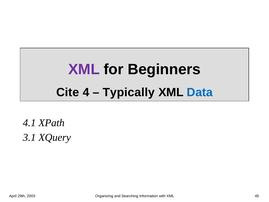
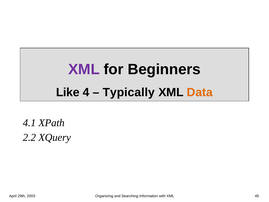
Cite: Cite -> Like (68, 92)
Data colour: blue -> orange (200, 92)
3.1: 3.1 -> 2.2 (29, 137)
